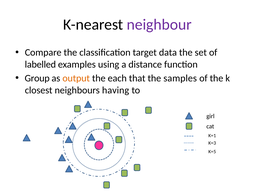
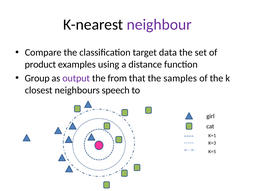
labelled: labelled -> product (40, 64)
output colour: orange -> purple (76, 78)
each: each -> from (117, 78)
having: having -> speech (116, 90)
